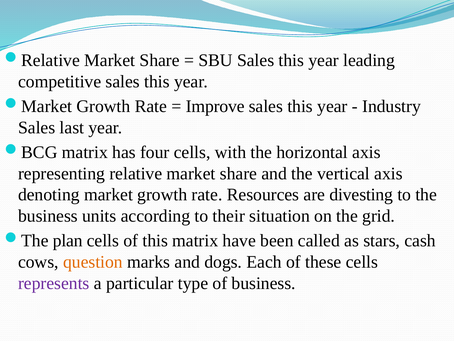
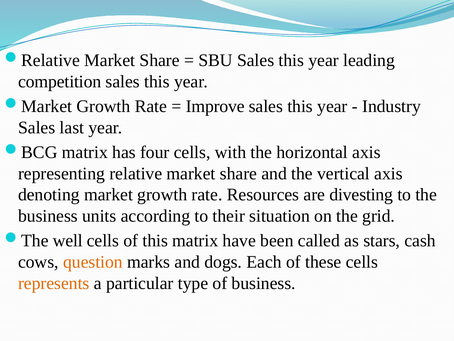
competitive: competitive -> competition (60, 81)
plan: plan -> well (68, 240)
represents colour: purple -> orange (54, 283)
